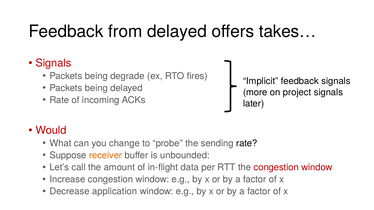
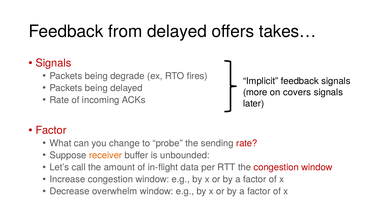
project: project -> covers (297, 92)
Would: Would -> Factor (51, 131)
rate colour: black -> red (247, 144)
application: application -> overwhelm (115, 192)
